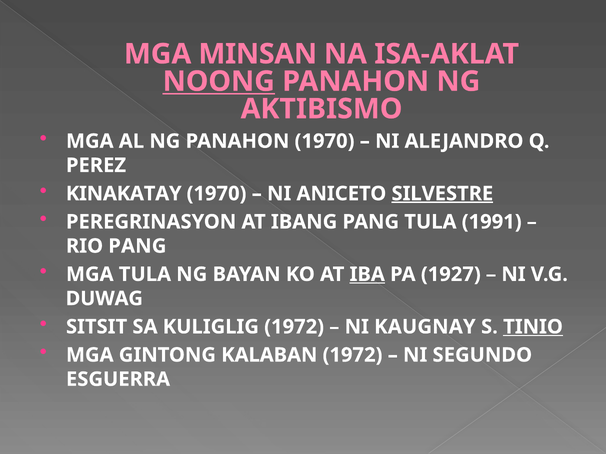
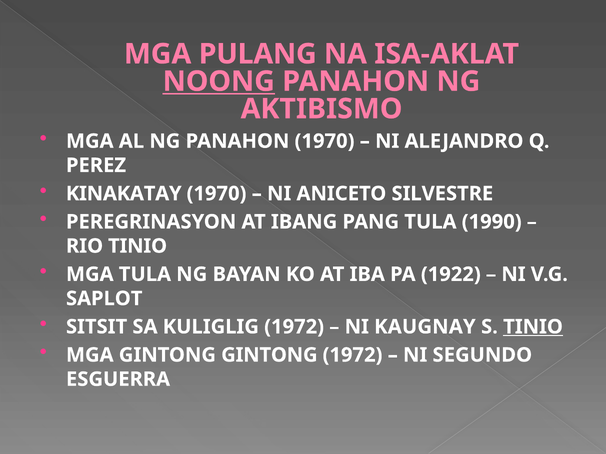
MINSAN: MINSAN -> PULANG (258, 54)
SILVESTRE underline: present -> none (442, 194)
1991: 1991 -> 1990 (492, 222)
RIO PANG: PANG -> TINIO (138, 246)
IBA underline: present -> none (367, 275)
1927: 1927 -> 1922 (451, 275)
DUWAG: DUWAG -> SAPLOT (104, 299)
GINTONG KALABAN: KALABAN -> GINTONG (269, 355)
